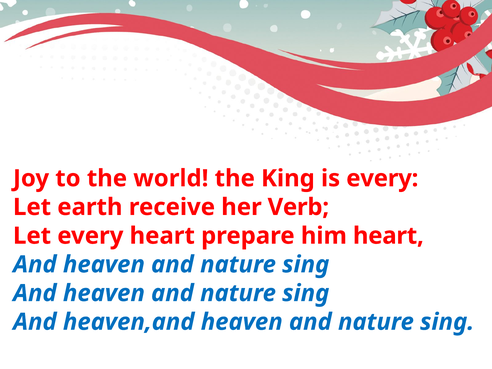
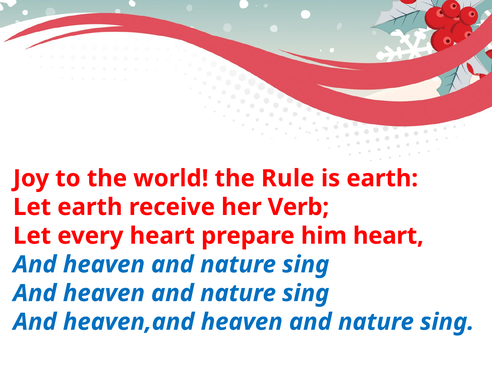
King: King -> Rule (288, 178)
is every: every -> earth (382, 178)
